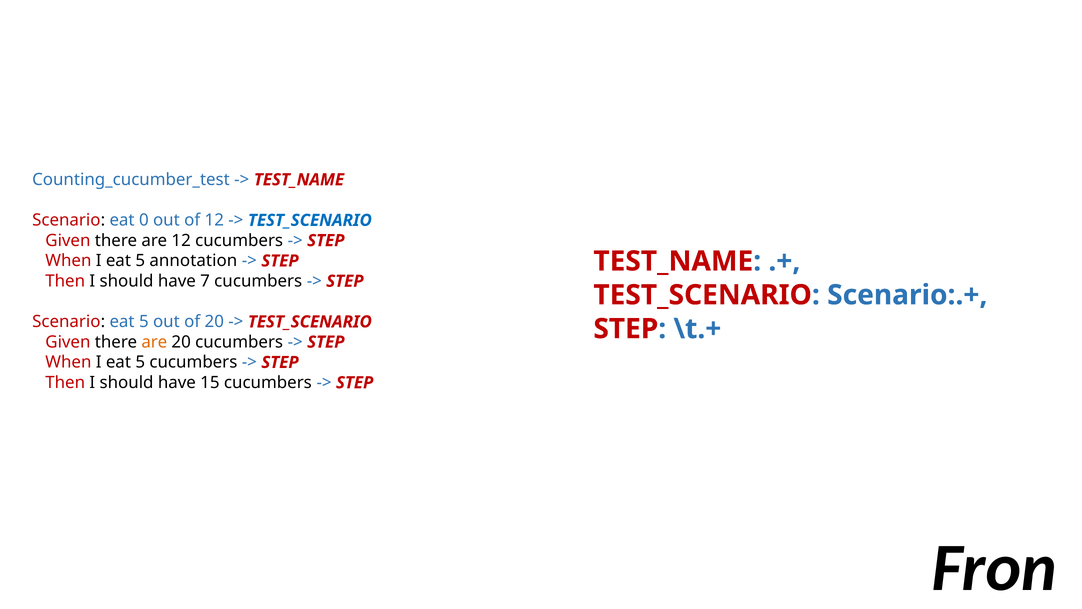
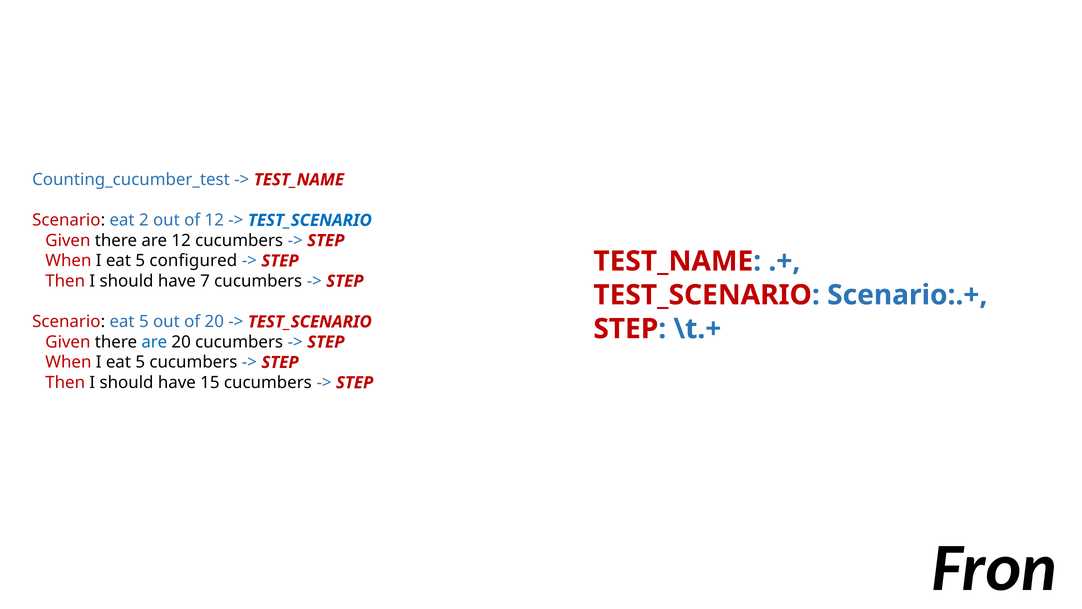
0: 0 -> 2 (144, 220)
annotation: annotation -> configured (193, 261)
are colour: orange -> blue (154, 342)
